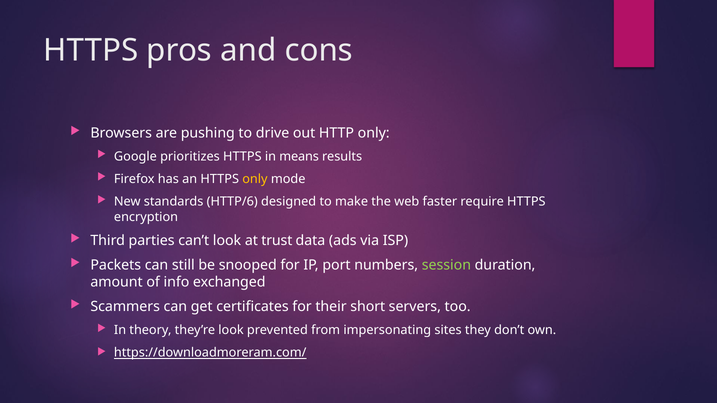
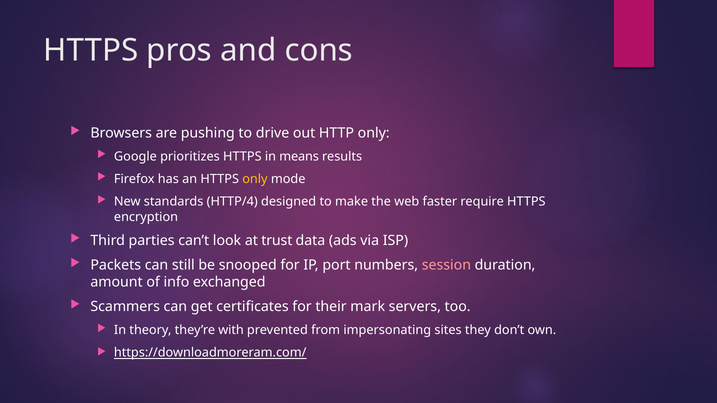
HTTP/6: HTTP/6 -> HTTP/4 (232, 202)
session colour: light green -> pink (446, 265)
short: short -> mark (368, 307)
they’re look: look -> with (231, 330)
